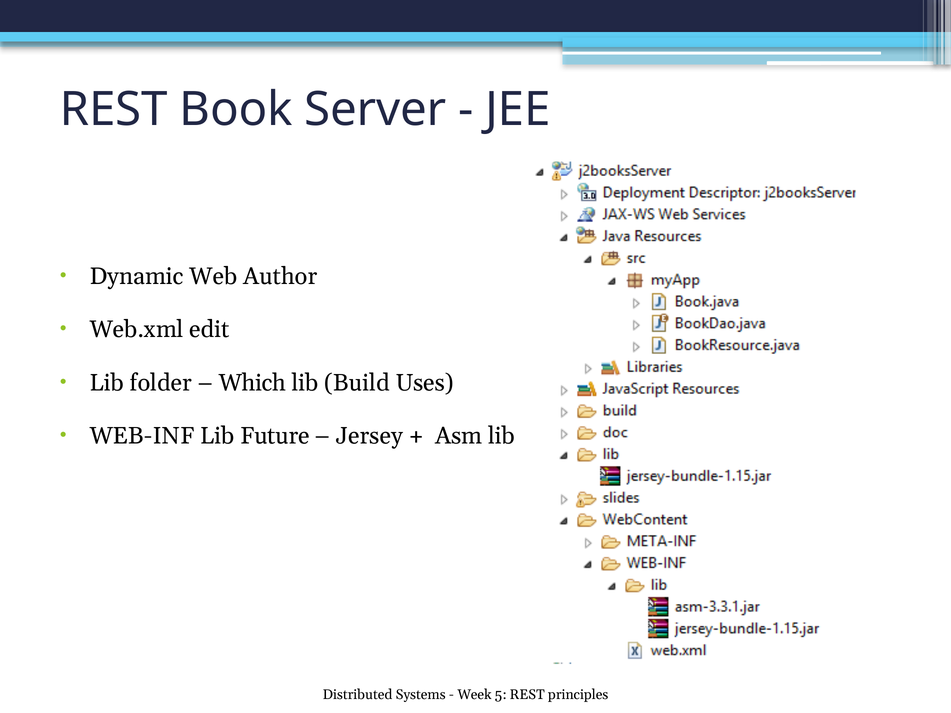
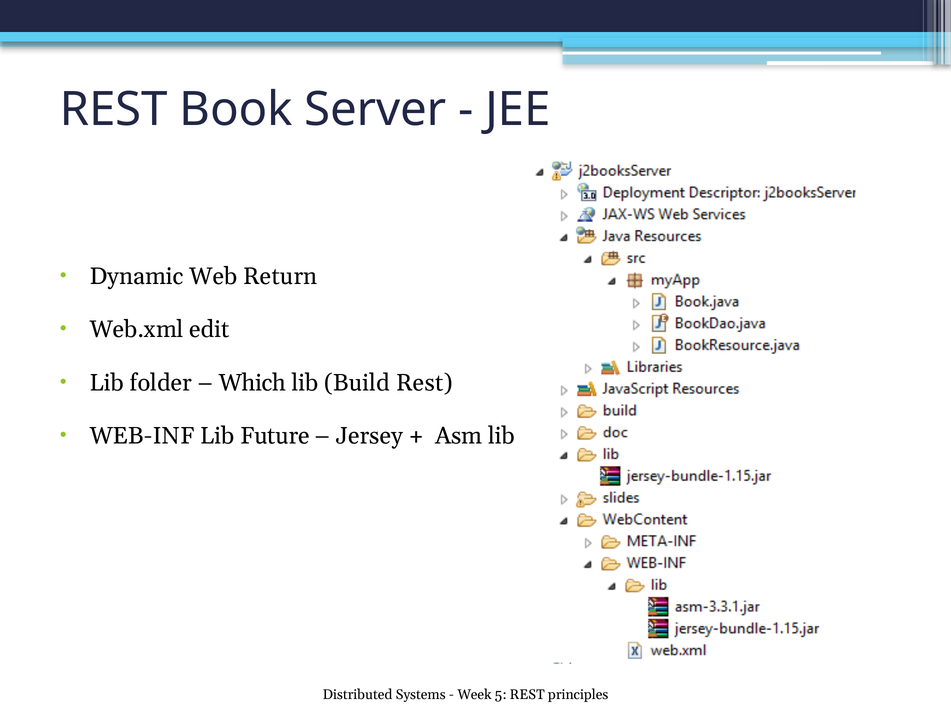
Author: Author -> Return (280, 277)
Build Uses: Uses -> Rest (424, 383)
